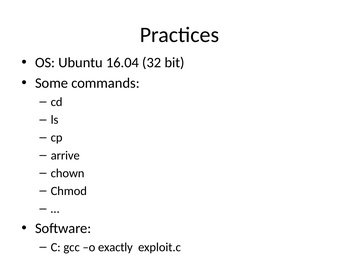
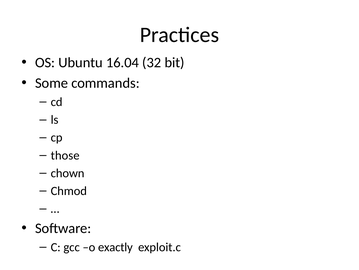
arrive: arrive -> those (65, 155)
